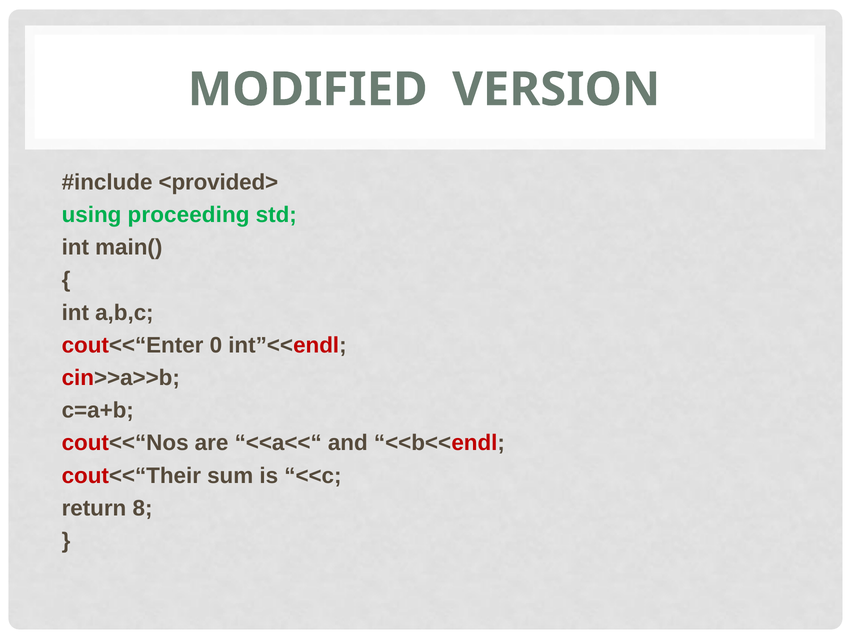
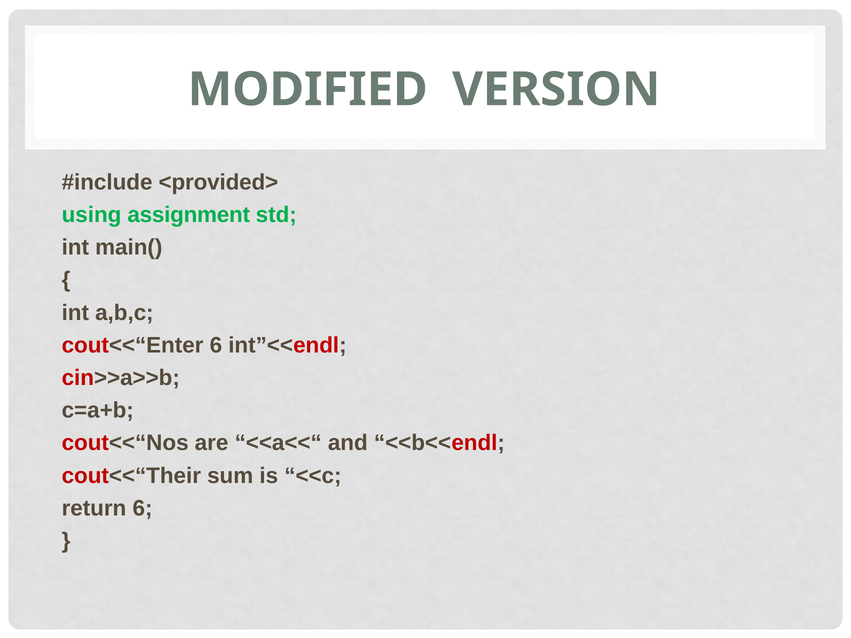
proceeding: proceeding -> assignment (189, 215)
cout<<“Enter 0: 0 -> 6 (216, 345)
return 8: 8 -> 6 (143, 508)
